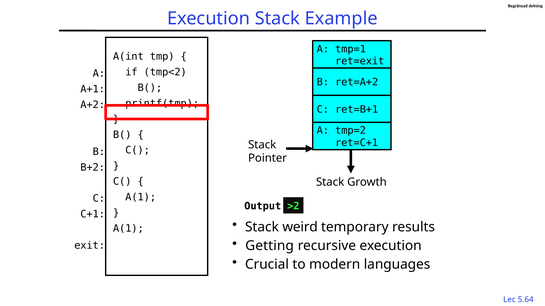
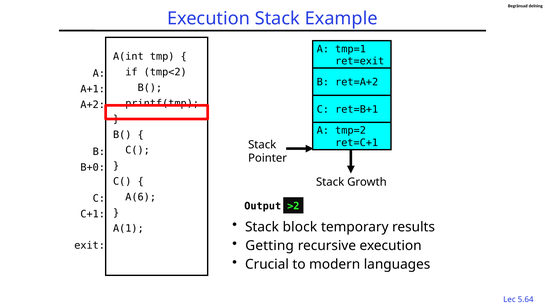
B+2: B+2 -> B+0 (93, 168)
A(1: A(1 -> A(6 (141, 198)
weird: weird -> block (300, 227)
